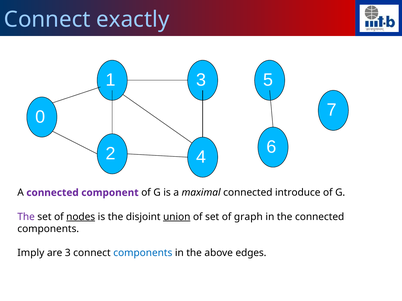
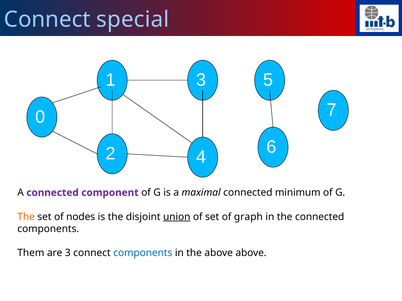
exactly: exactly -> special (133, 20)
introduce: introduce -> minimum (298, 193)
The colour: purple -> orange (26, 217)
nodes underline: present -> none (81, 217)
Imply: Imply -> Them (31, 253)
above edges: edges -> above (251, 253)
